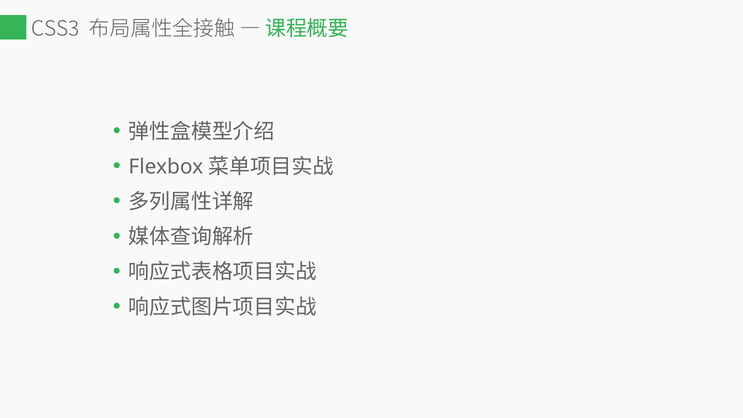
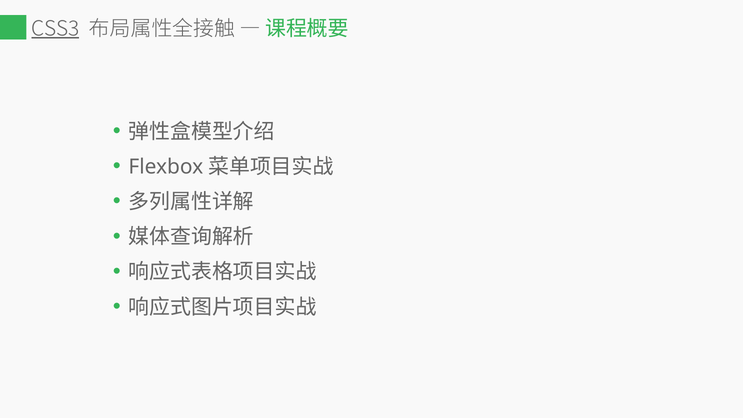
CSS3 underline: none -> present (55, 29)
